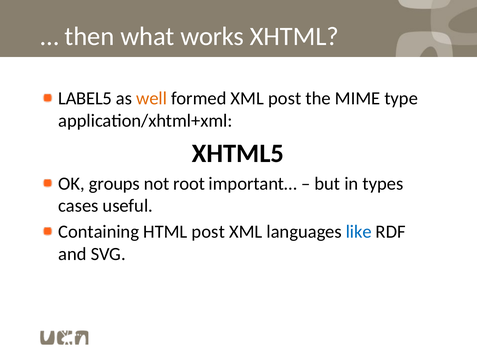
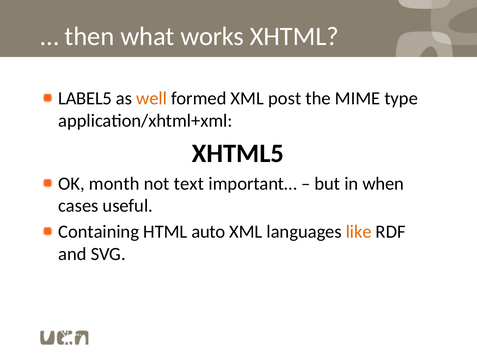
groups: groups -> month (114, 183)
root: root -> text (189, 183)
types: types -> when (383, 183)
HTML post: post -> auto (208, 232)
like colour: blue -> orange (359, 232)
